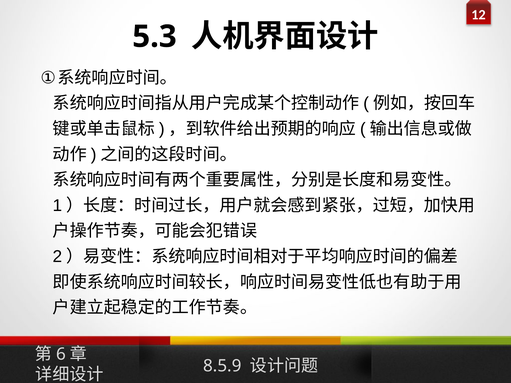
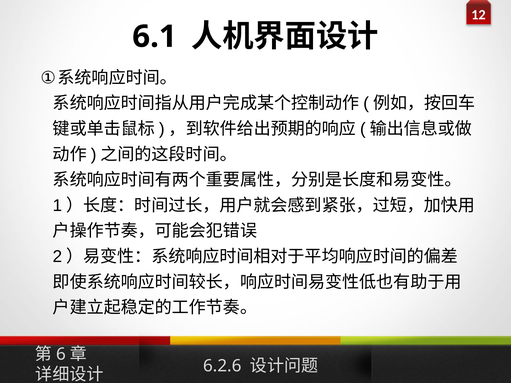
5.3: 5.3 -> 6.1 (154, 37)
8.5.9: 8.5.9 -> 6.2.6 (222, 366)
